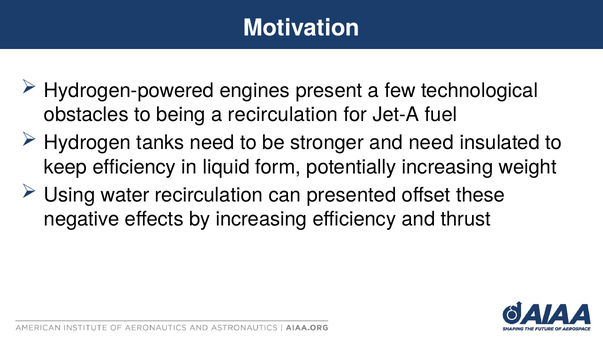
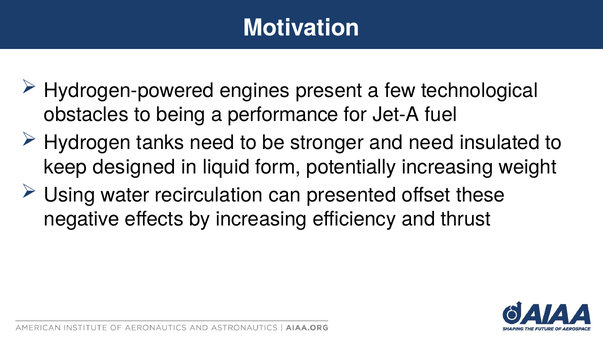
a recirculation: recirculation -> performance (283, 115)
keep efficiency: efficiency -> designed (134, 167)
